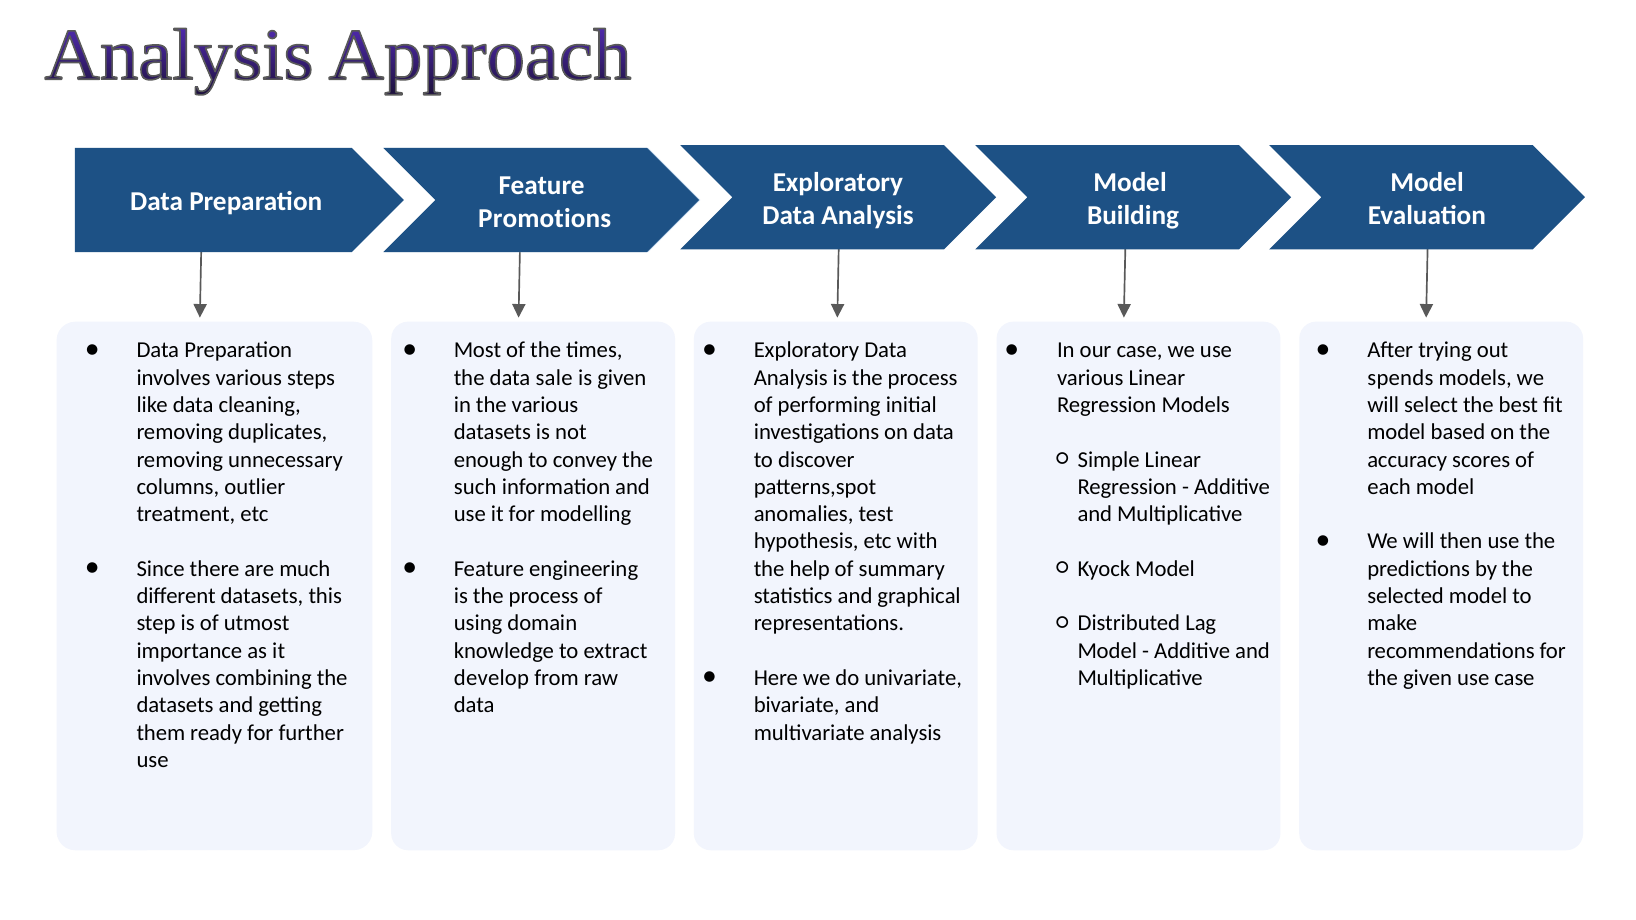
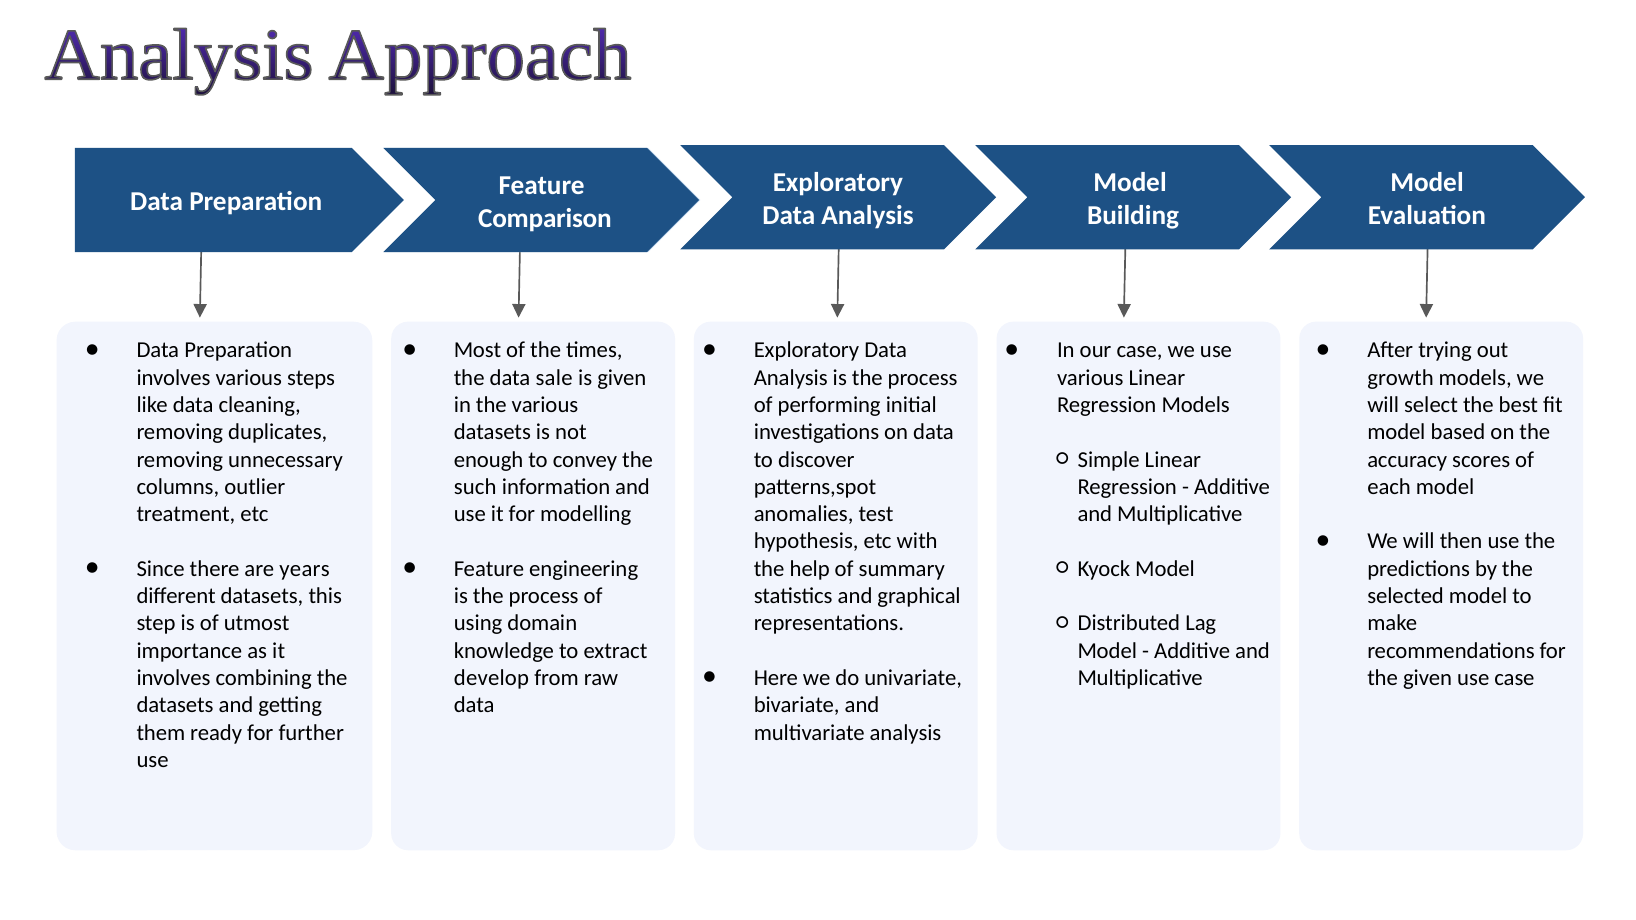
Promotions: Promotions -> Comparison (545, 218)
spends: spends -> growth (1401, 378)
much: much -> years (305, 569)
